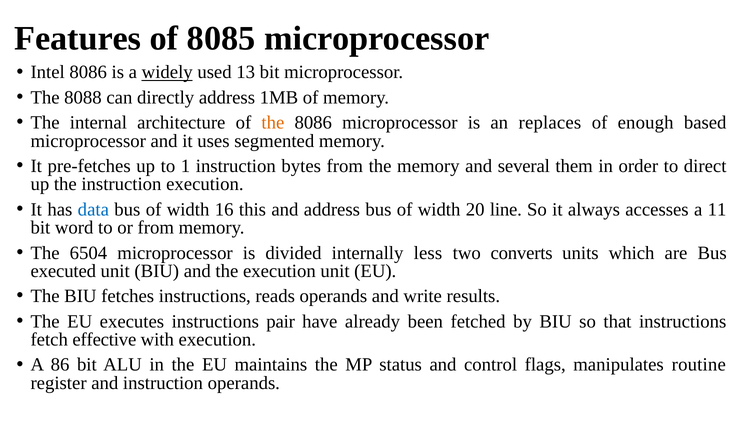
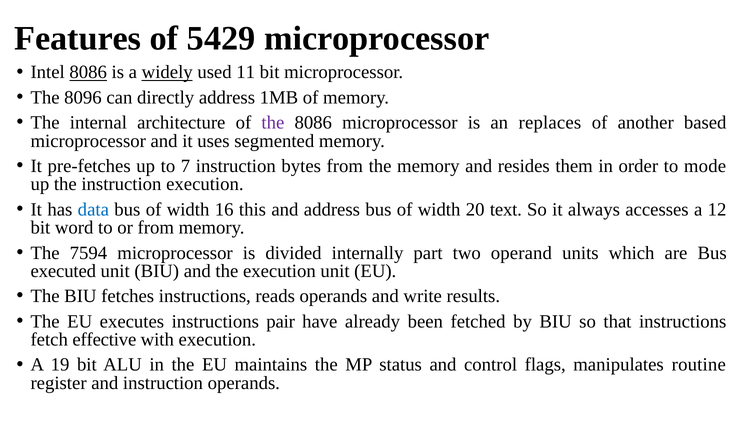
8085: 8085 -> 5429 (221, 39)
8086 underline: none -> present (88, 72)
13: 13 -> 11 (246, 72)
8088: 8088 -> 8096 (83, 98)
the colour: orange -> purple (273, 123)
enough: enough -> another (646, 123)
1: 1 -> 7 (186, 166)
several: several -> resides (524, 166)
direct: direct -> mode (705, 166)
line: line -> text (506, 210)
11: 11 -> 12 (717, 210)
6504: 6504 -> 7594 (88, 253)
less: less -> part (428, 253)
converts: converts -> operand (521, 253)
86: 86 -> 19 (60, 365)
